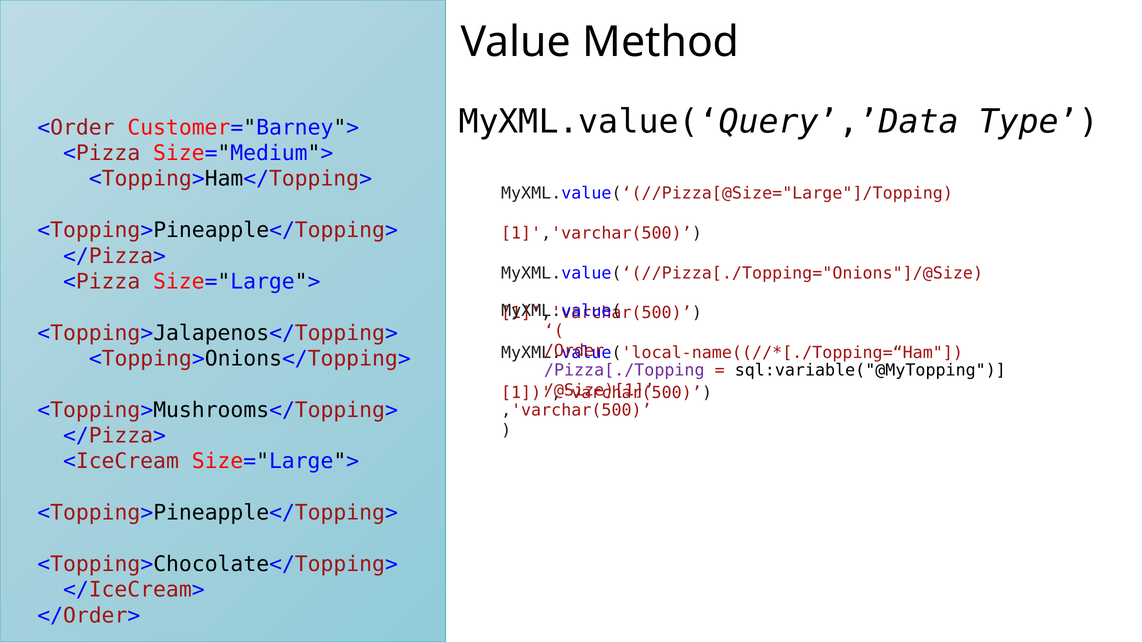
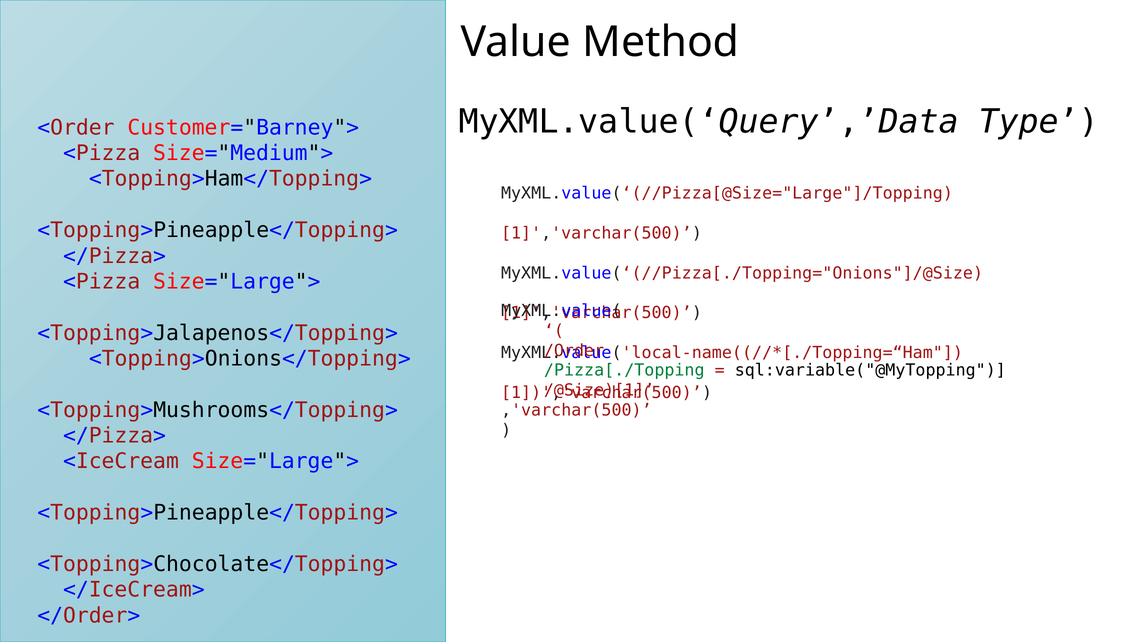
/Pizza[./Topping colour: purple -> green (624, 371)
